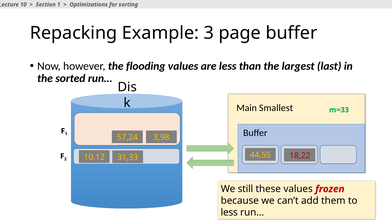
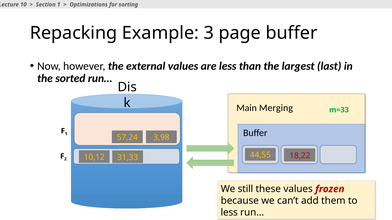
flooding: flooding -> external (146, 66)
Smallest: Smallest -> Merging (276, 108)
